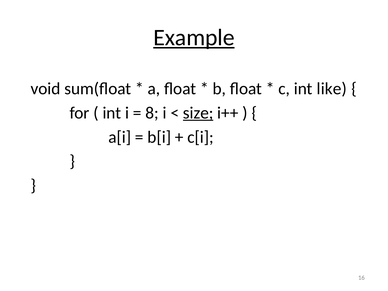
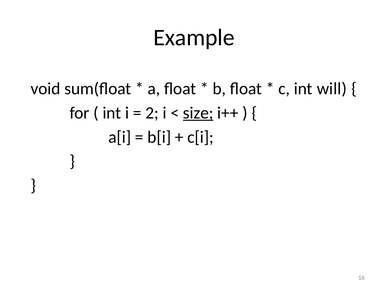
Example underline: present -> none (194, 38)
like: like -> will (332, 89)
8: 8 -> 2 (152, 113)
